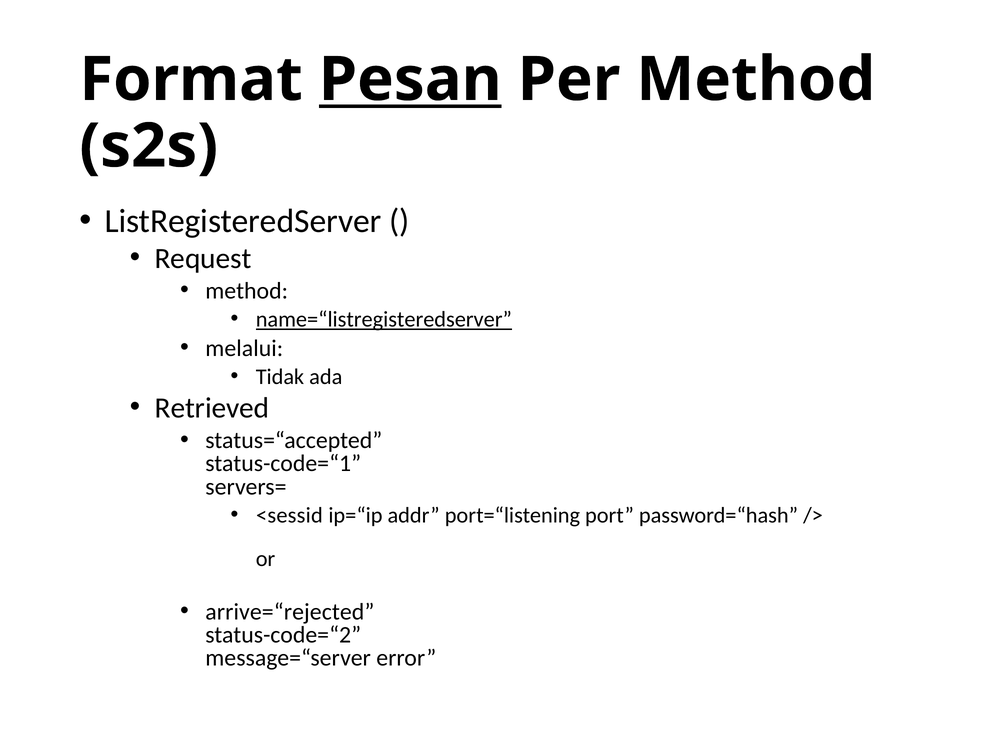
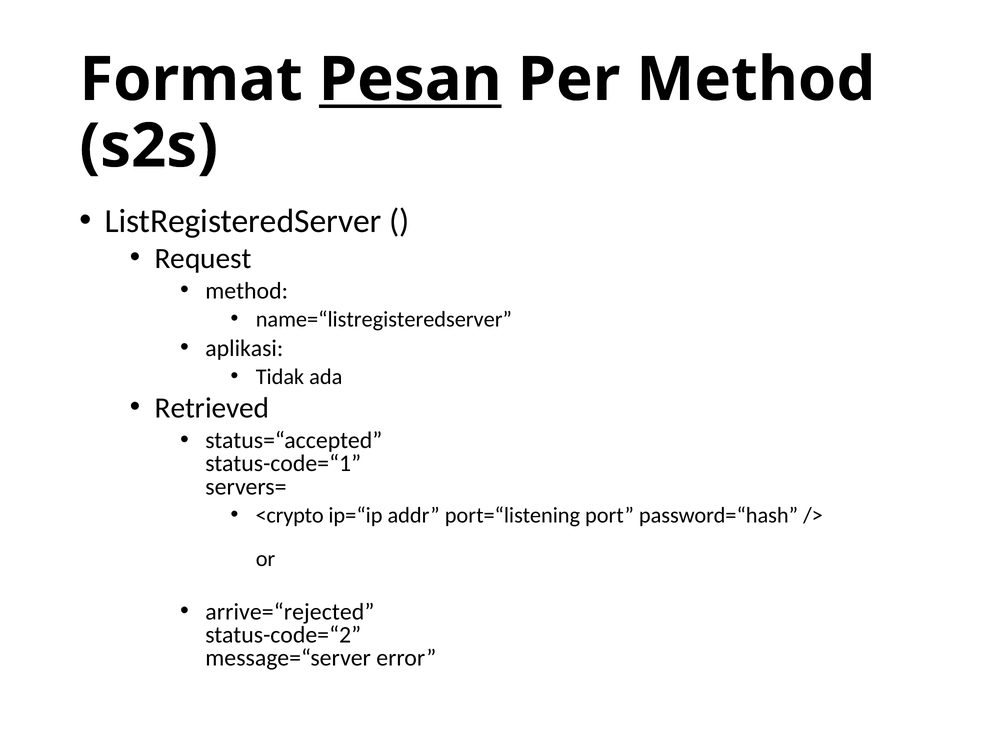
name=“listregisteredserver underline: present -> none (384, 320)
melalui: melalui -> aplikasi (244, 348)
<sessid: <sessid -> <crypto (290, 515)
